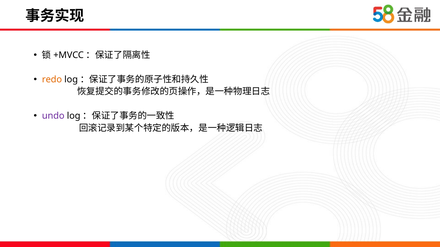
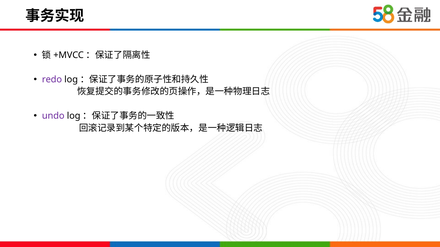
redo colour: orange -> purple (52, 80)
